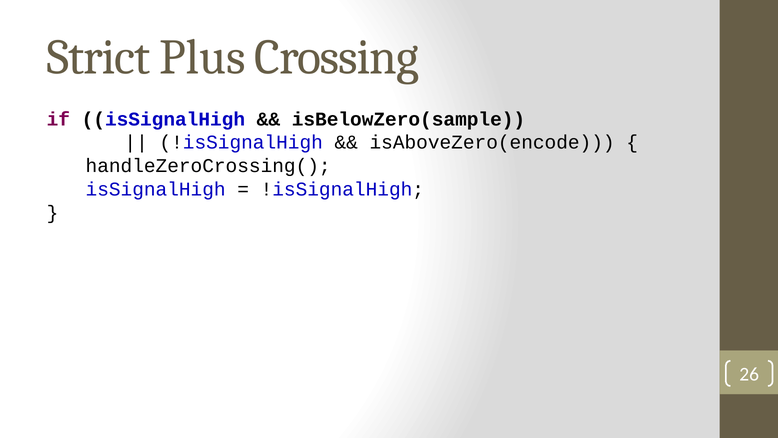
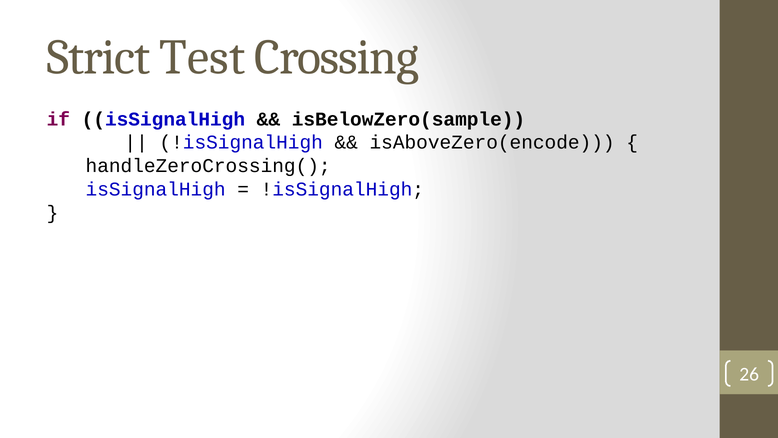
Plus: Plus -> Test (202, 57)
